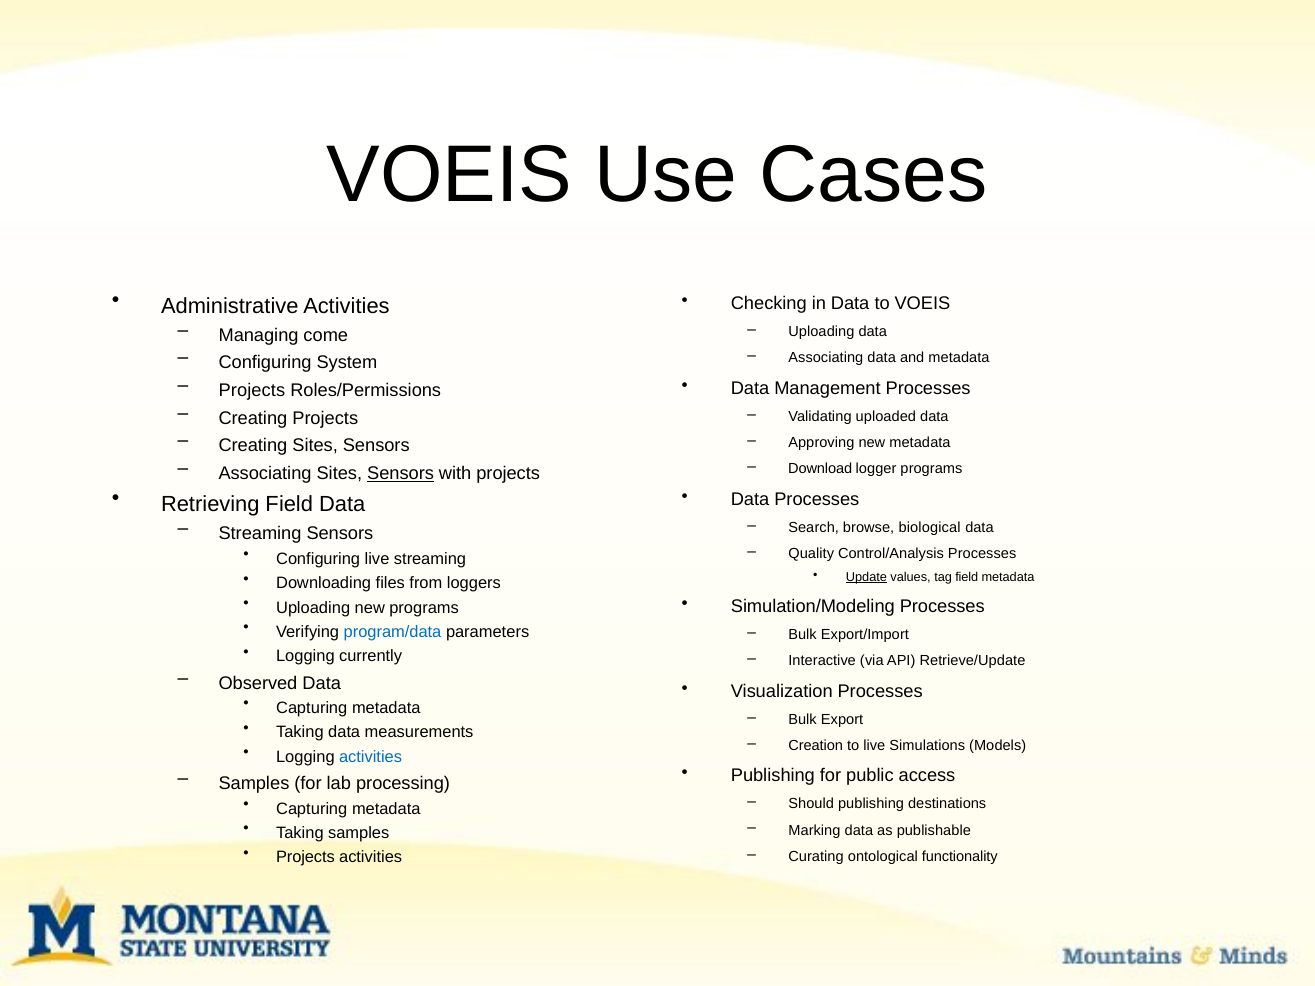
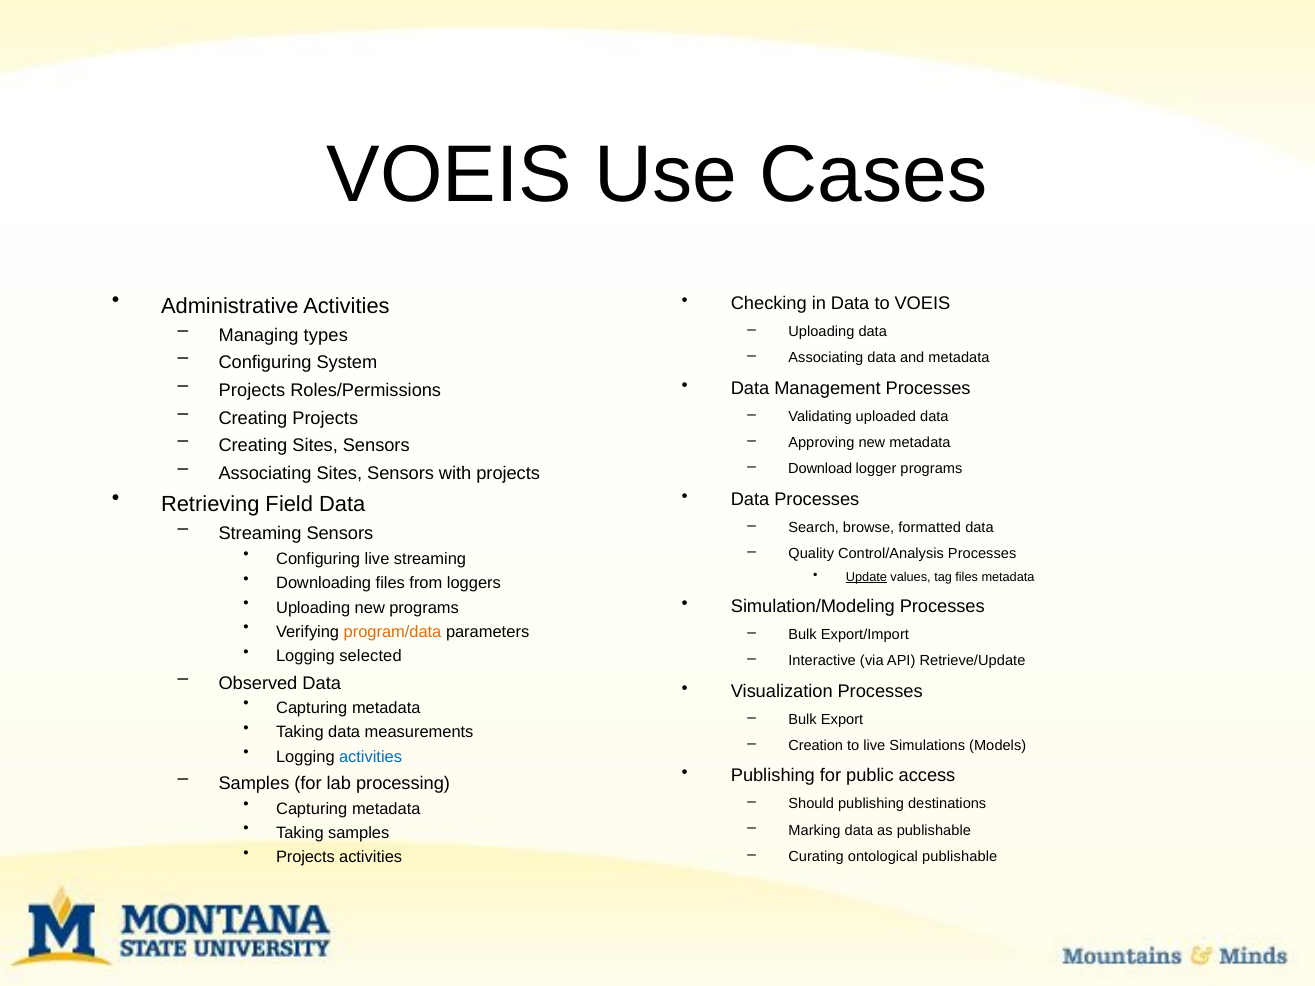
come: come -> types (326, 335)
Sensors underline: present -> none (401, 473)
biological: biological -> formatted (930, 528)
tag field: field -> files (967, 577)
program/data colour: blue -> orange (393, 632)
currently: currently -> selected (370, 656)
ontological functionality: functionality -> publishable (960, 857)
